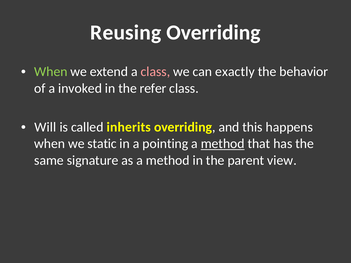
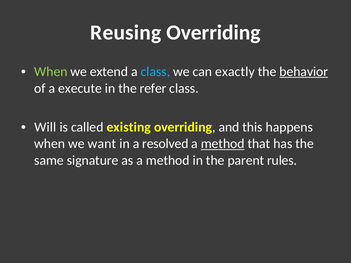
class colour: pink -> light blue (155, 72)
behavior underline: none -> present (304, 72)
invoked: invoked -> execute (80, 88)
inherits: inherits -> existing (129, 127)
static: static -> want (102, 144)
pointing: pointing -> resolved (165, 144)
view: view -> rules (282, 161)
